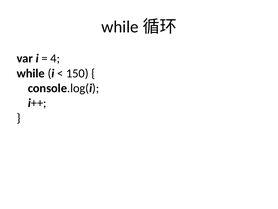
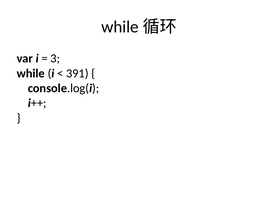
4: 4 -> 3 (55, 58)
150: 150 -> 391 (77, 73)
